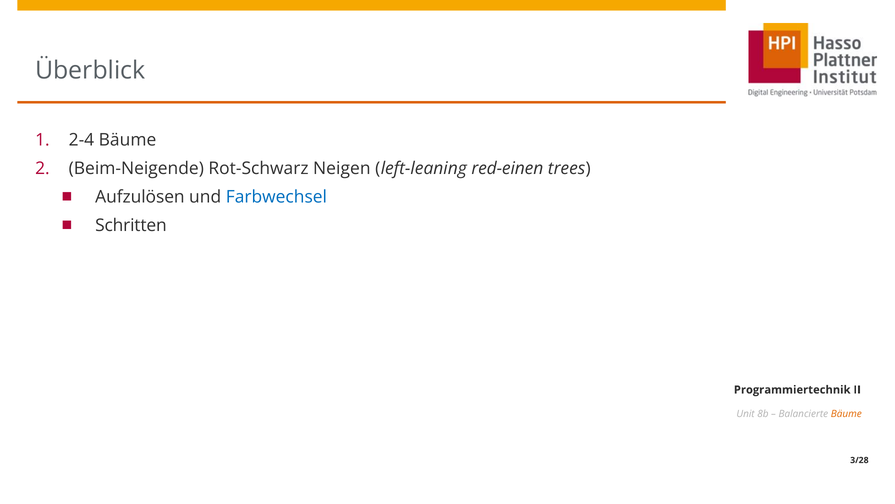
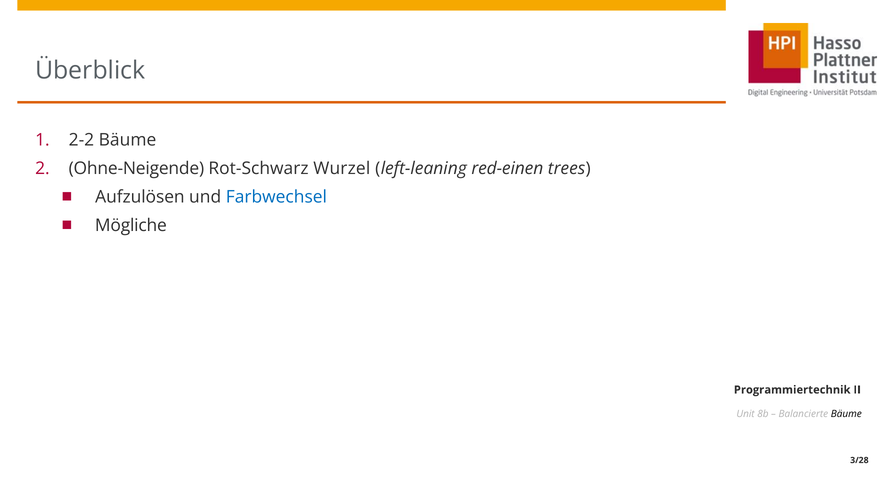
2-4: 2-4 -> 2-2 (81, 140)
Beim-Neigende: Beim-Neigende -> Ohne-Neigende (136, 168)
Neigen: Neigen -> Wurzel (342, 168)
Schritten: Schritten -> Mögliche (131, 225)
Bäume colour: orange -> black (846, 413)
